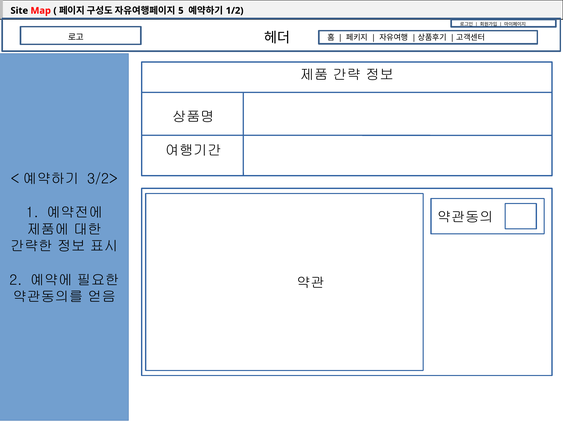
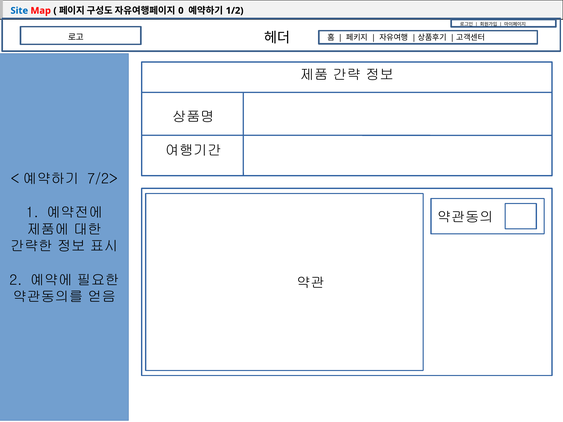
Site colour: black -> blue (19, 11)
5: 5 -> 0 (181, 11)
3/2>: 3/2> -> 7/2> (102, 179)
